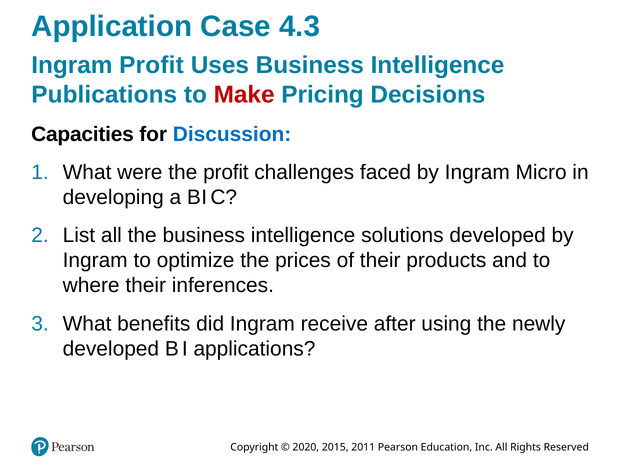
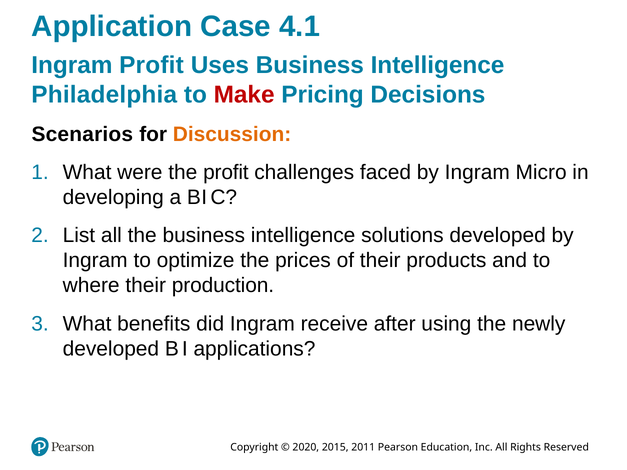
4.3: 4.3 -> 4.1 (300, 27)
Publications: Publications -> Philadelphia (104, 95)
Capacities: Capacities -> Scenarios (82, 134)
Discussion colour: blue -> orange (232, 134)
inferences: inferences -> production (223, 286)
